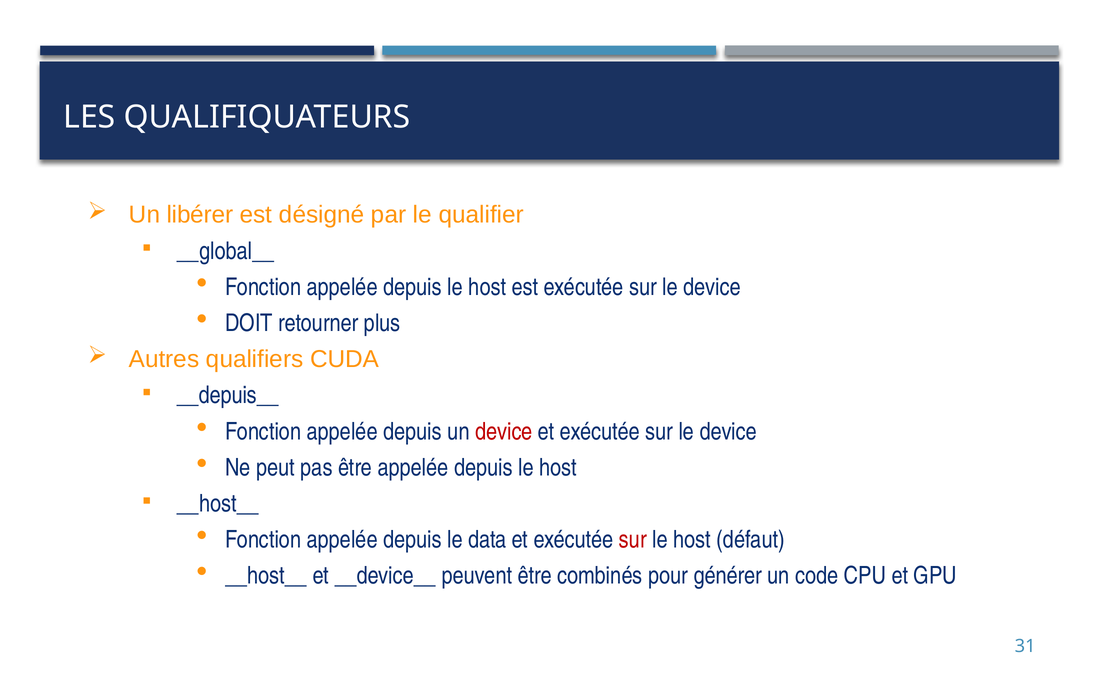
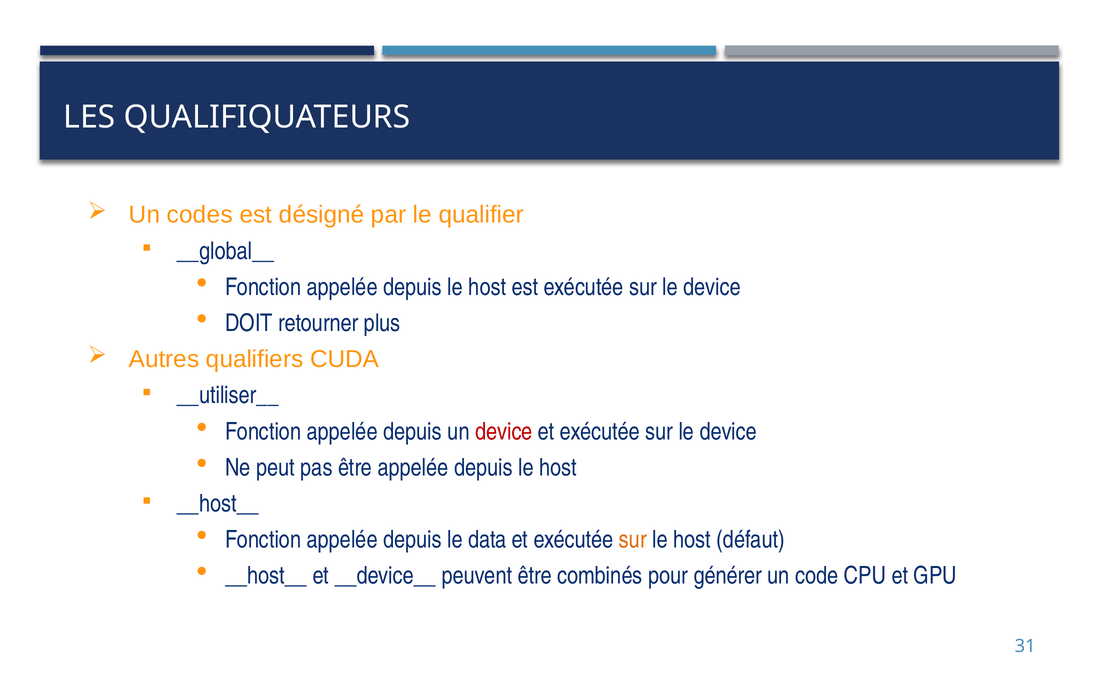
libérer: libérer -> codes (200, 215)
__depuis__: __depuis__ -> __utiliser__ (228, 395)
sur colour: red -> orange (633, 540)
